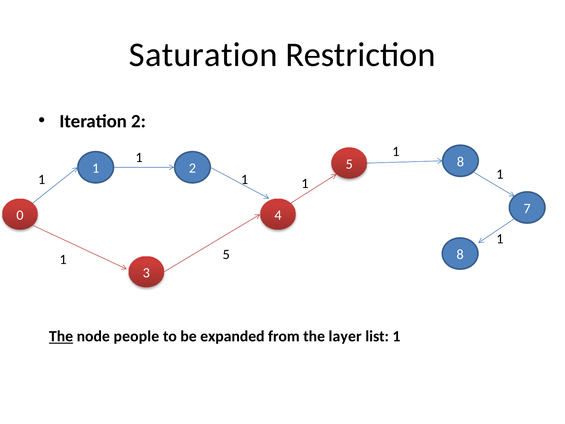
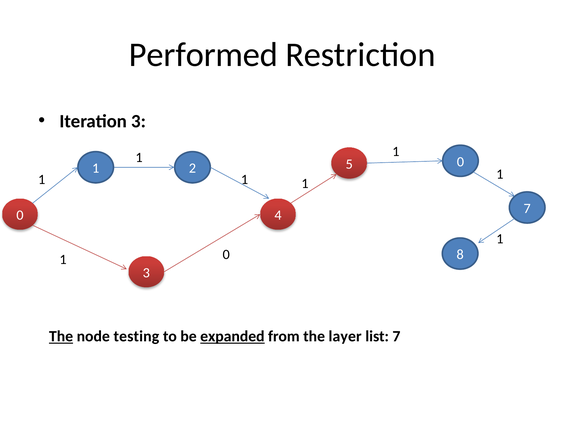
Saturation: Saturation -> Performed (203, 55)
Iteration 2: 2 -> 3 (139, 121)
5 8: 8 -> 0 (460, 162)
1 5: 5 -> 0 (226, 254)
people: people -> testing (136, 336)
expanded underline: none -> present (232, 336)
list 1: 1 -> 7 (396, 336)
